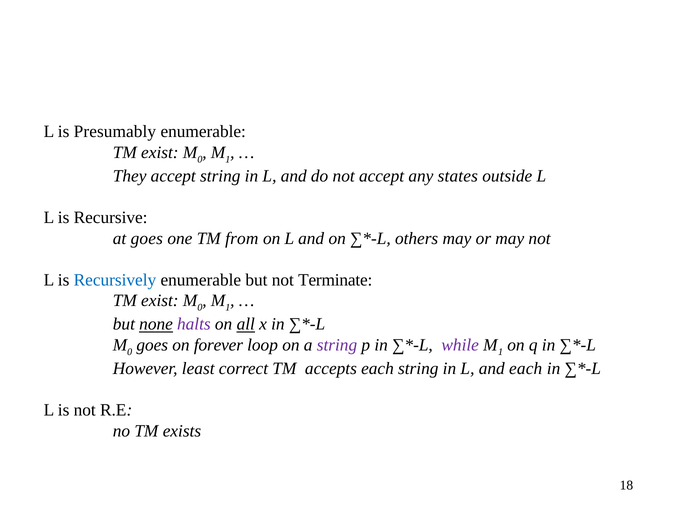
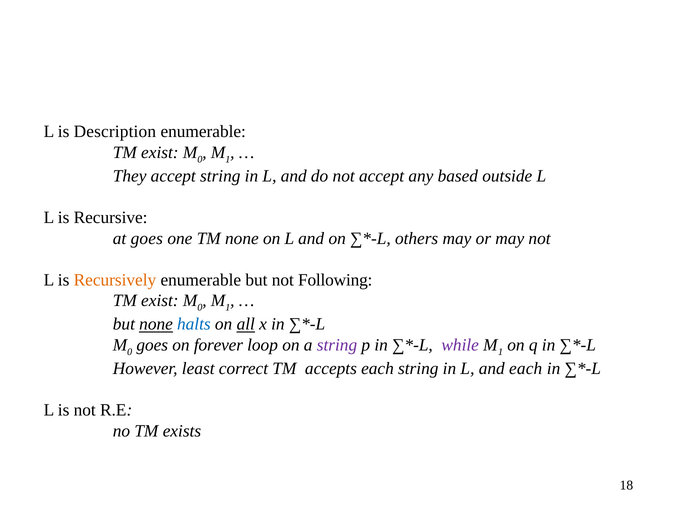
Presumably: Presumably -> Description (115, 132)
states: states -> based (458, 176)
TM from: from -> none (242, 238)
Recursively colour: blue -> orange (115, 280)
Terminate: Terminate -> Following (335, 280)
halts colour: purple -> blue (194, 324)
